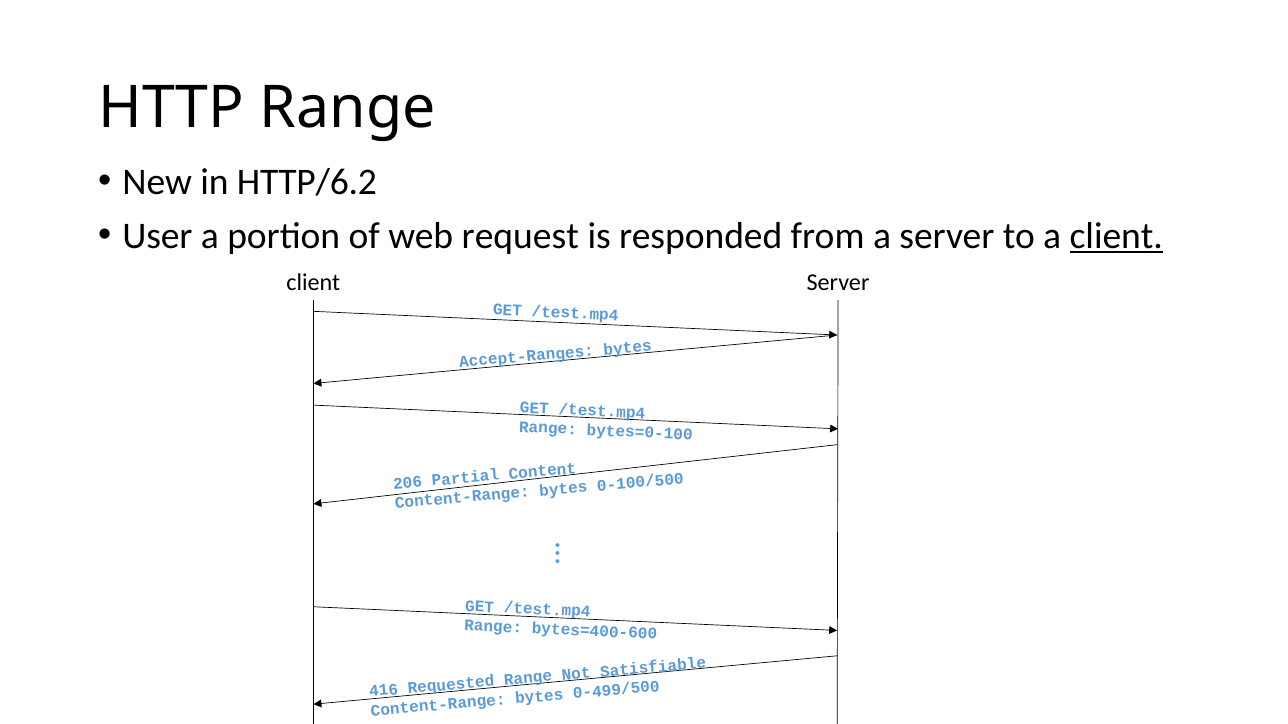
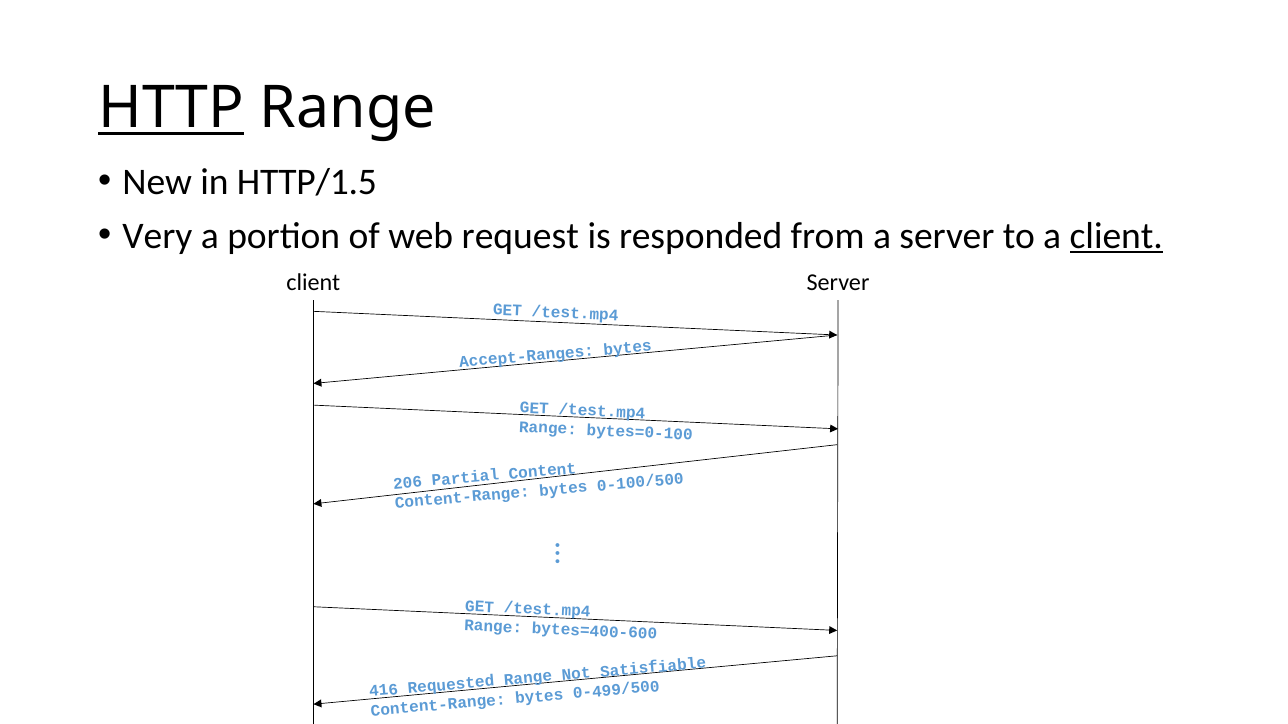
HTTP underline: none -> present (171, 108)
HTTP/6.2: HTTP/6.2 -> HTTP/1.5 (307, 182)
User: User -> Very (157, 236)
